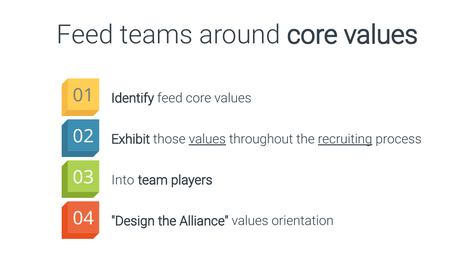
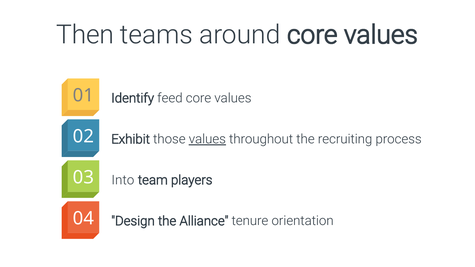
Feed: Feed -> Then (85, 35)
recruiting underline: present -> none (345, 139)
Alliance values: values -> tenure (250, 221)
